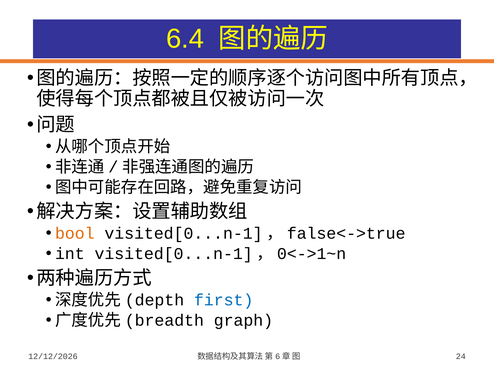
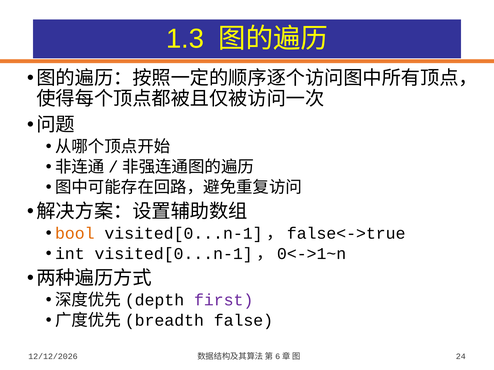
6.4: 6.4 -> 1.3 (185, 39)
first colour: blue -> purple (224, 300)
graph: graph -> false (243, 321)
